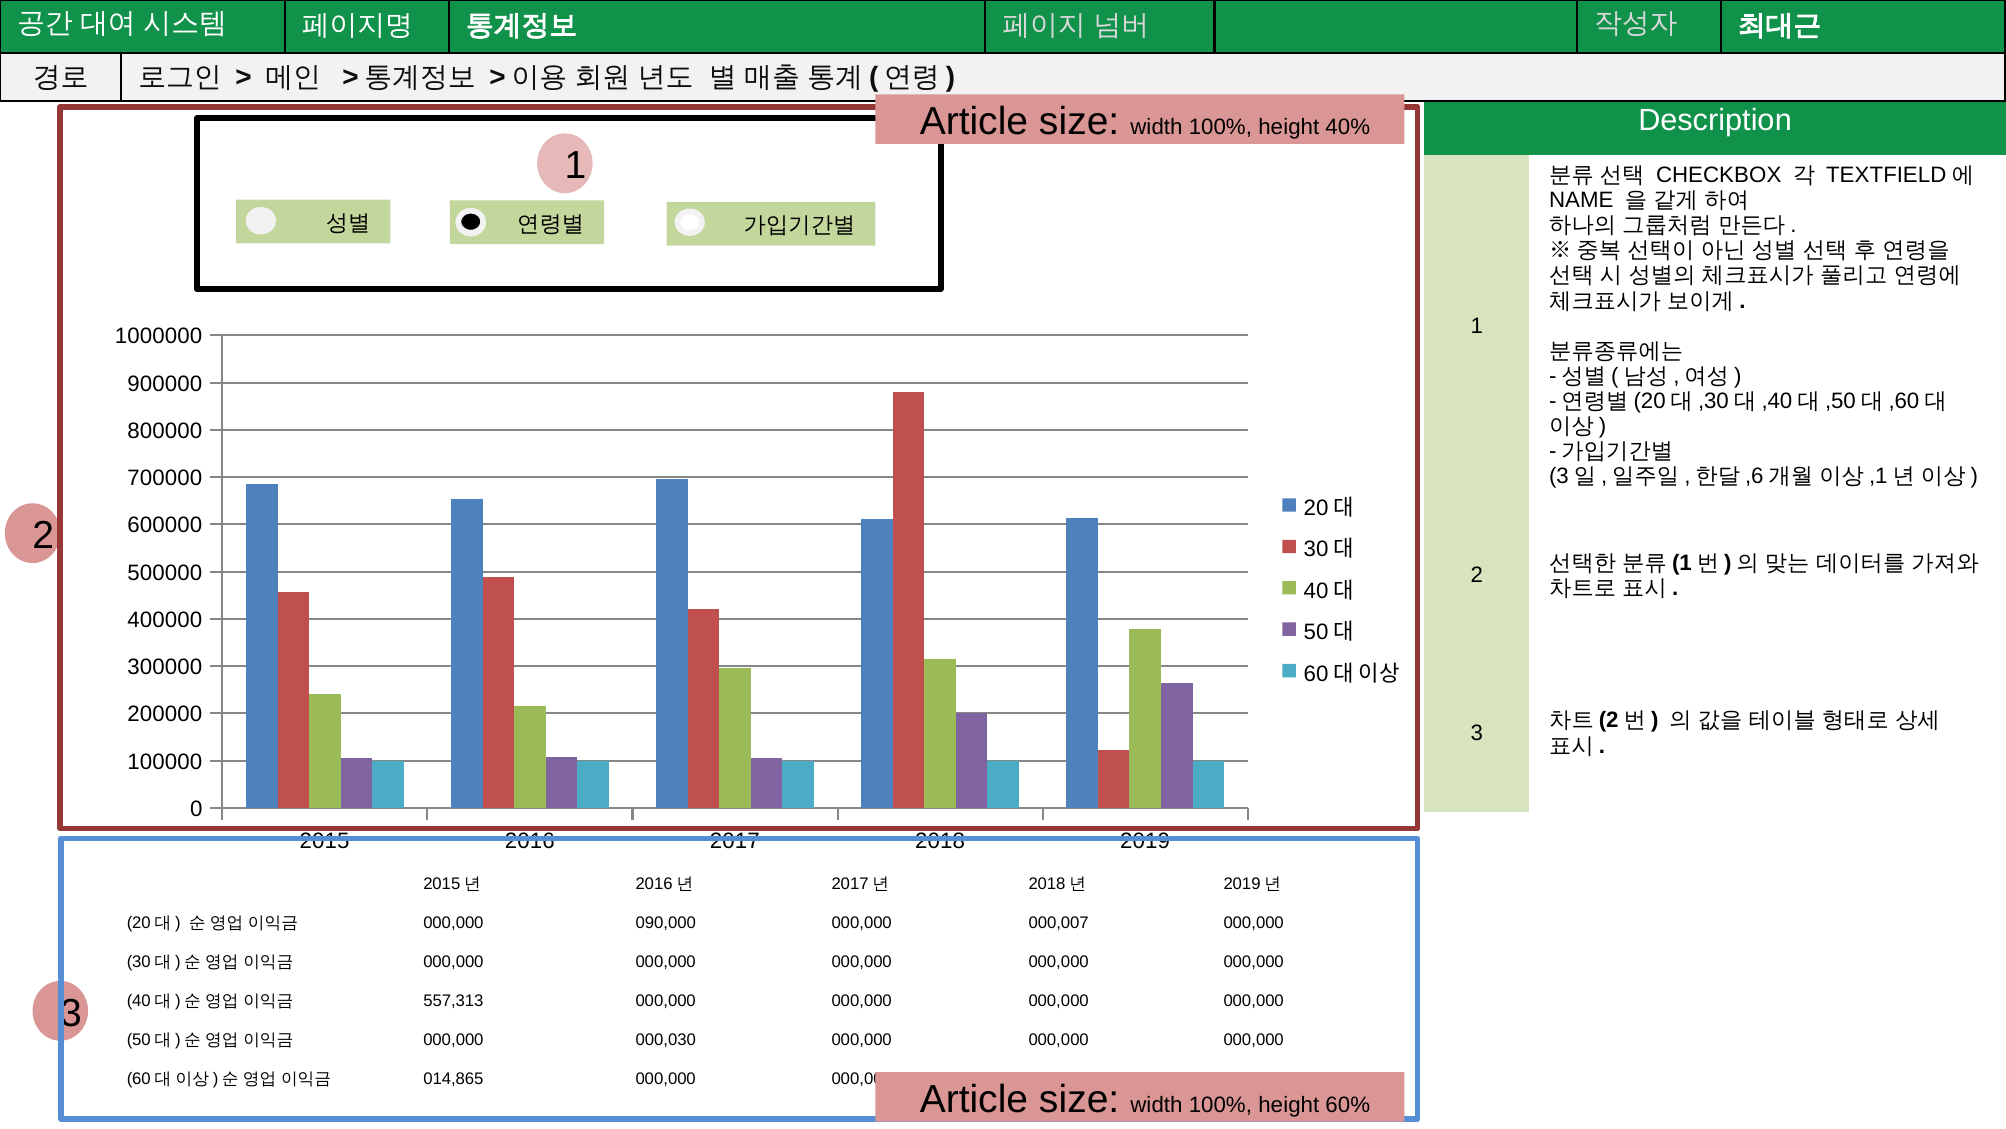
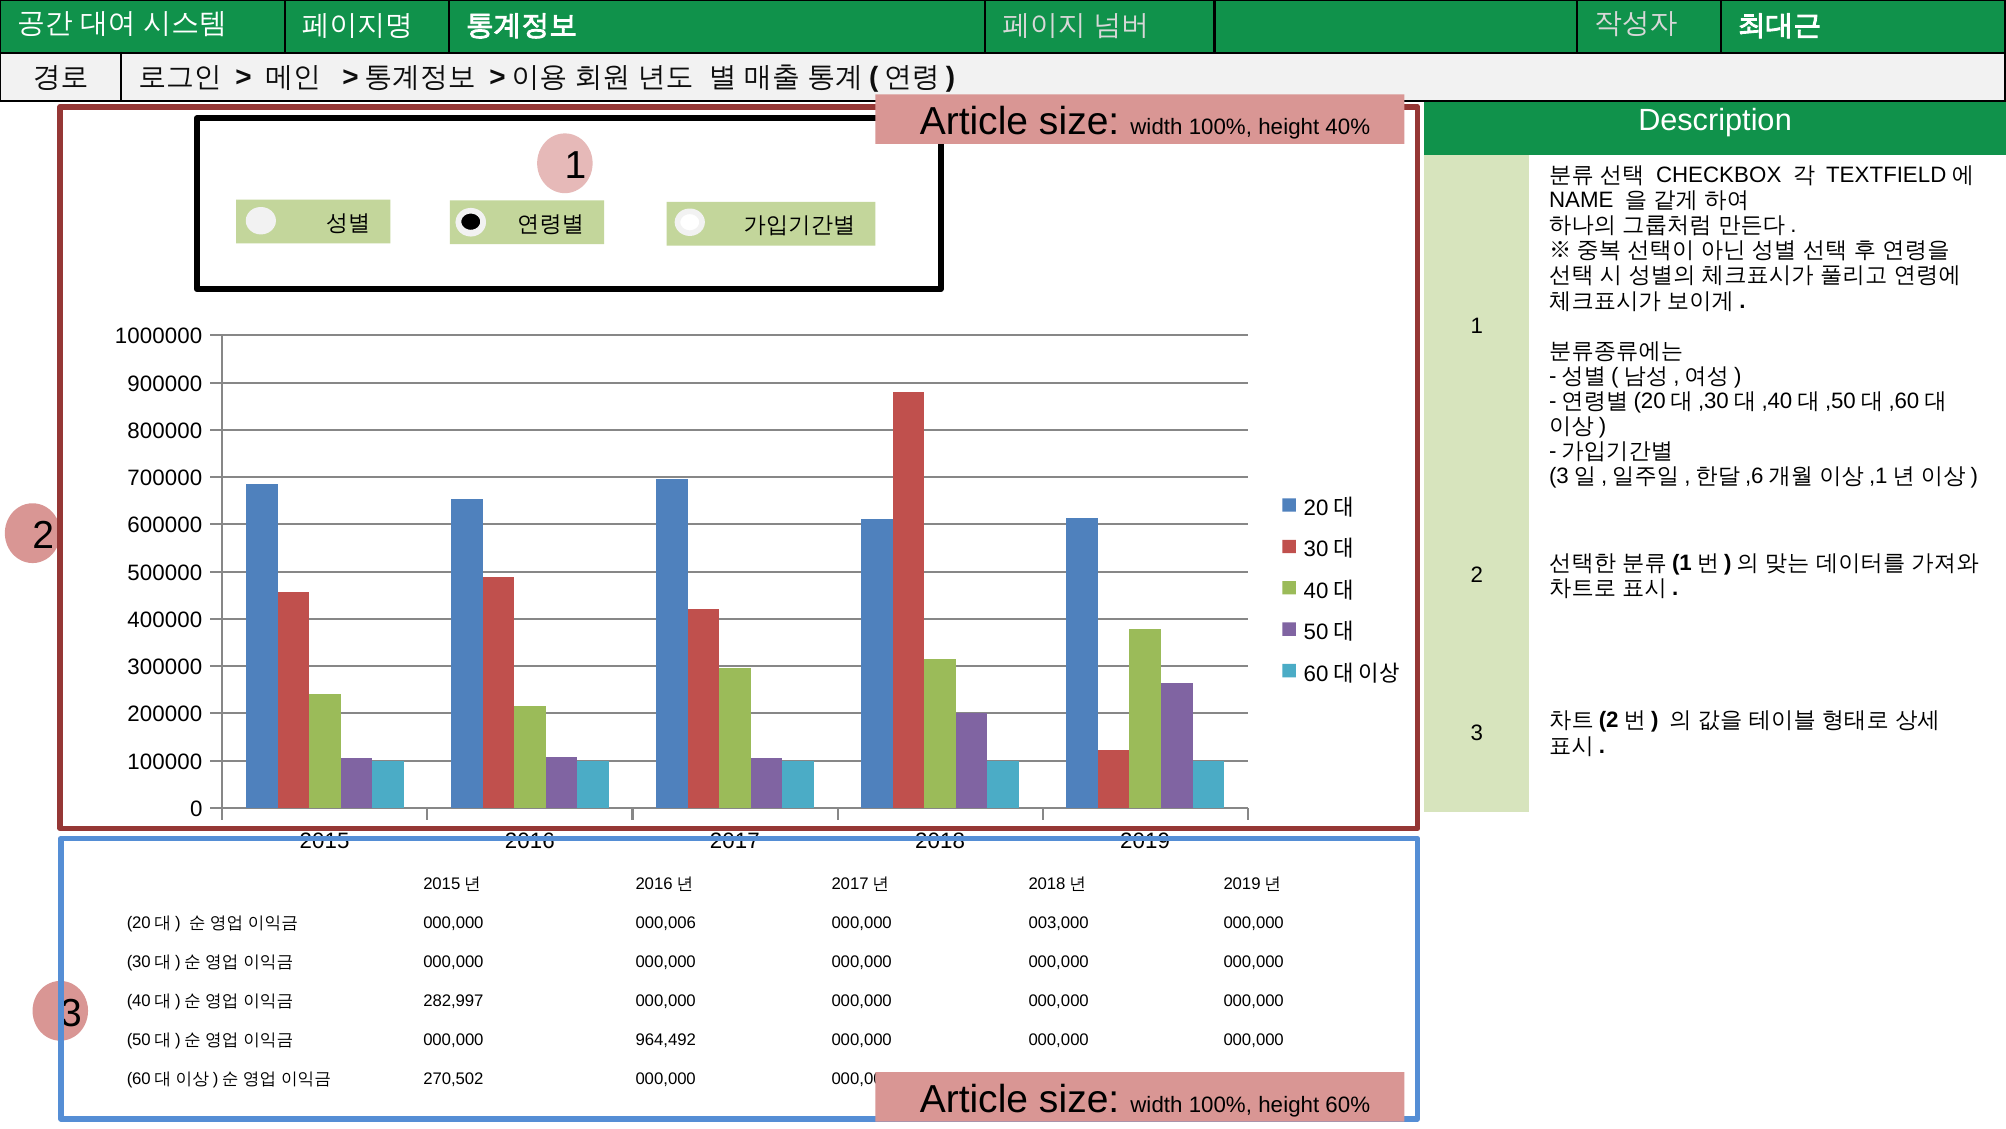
090,000: 090,000 -> 000,006 (666, 922)
000,007: 000,007 -> 003,000 (1059, 922)
557,313: 557,313 -> 282,997 (453, 1000)
000,030: 000,030 -> 964,492 (666, 1039)
014,865: 014,865 -> 270,502 (453, 1078)
